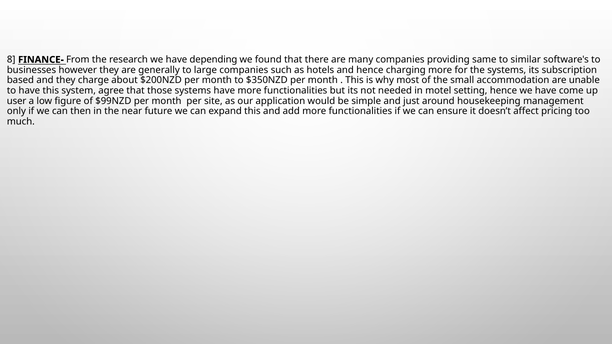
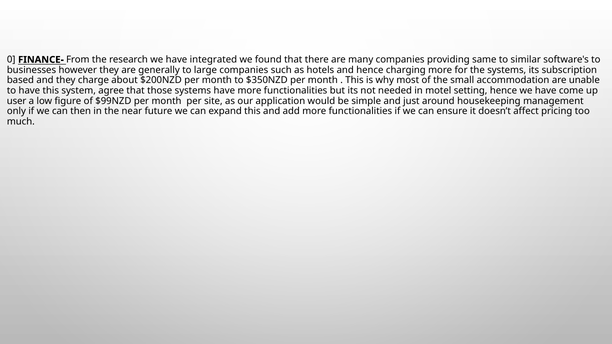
8: 8 -> 0 (11, 60)
depending: depending -> integrated (213, 60)
